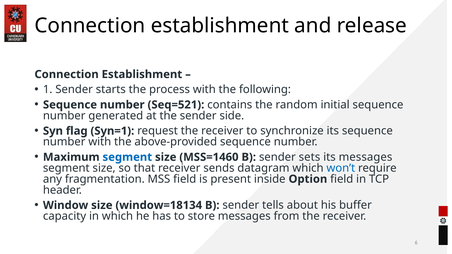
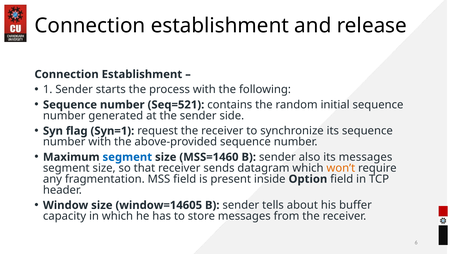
sets: sets -> also (310, 157)
won’t colour: blue -> orange (341, 168)
window=18134: window=18134 -> window=14605 (159, 205)
